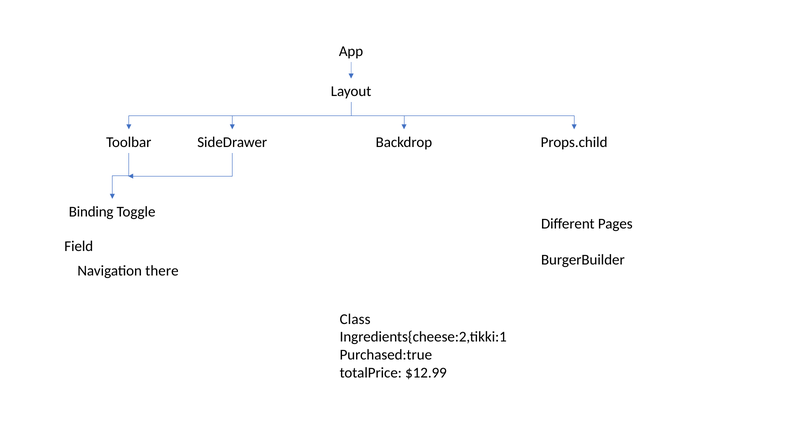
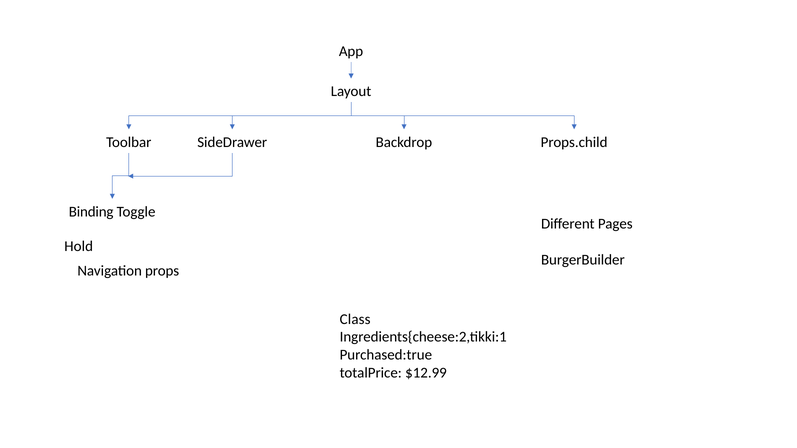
Field: Field -> Hold (79, 247)
there: there -> props (162, 271)
